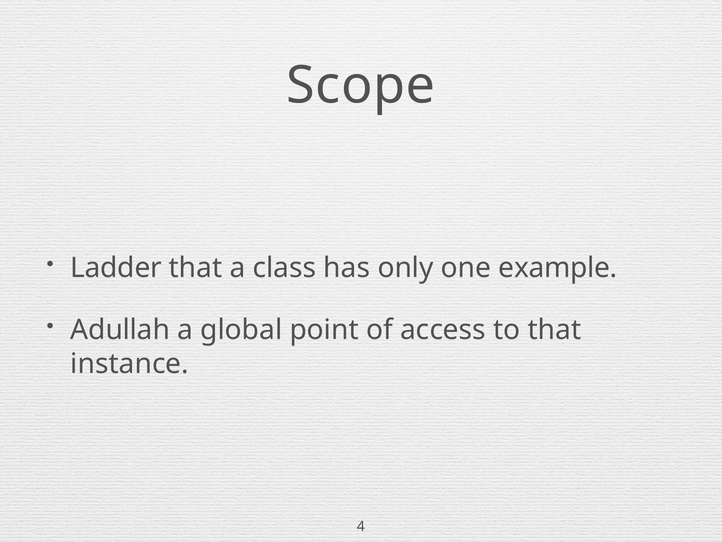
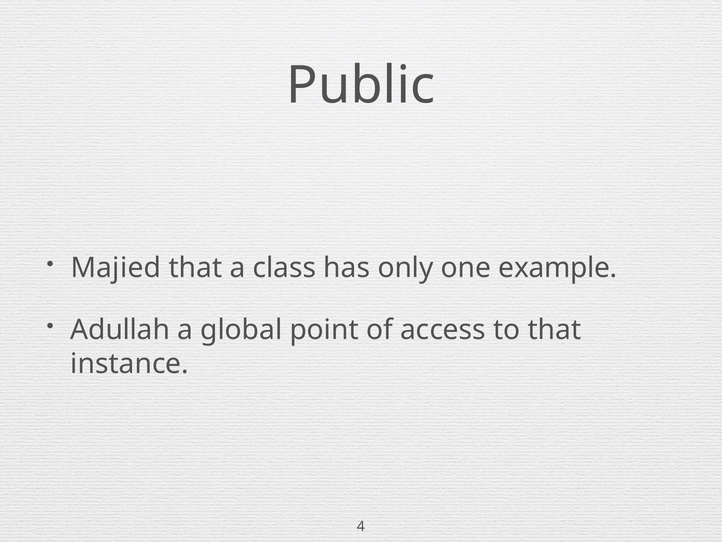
Scope: Scope -> Public (361, 85)
Ladder: Ladder -> Majied (116, 268)
